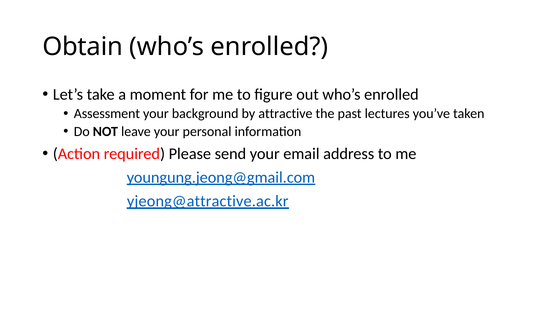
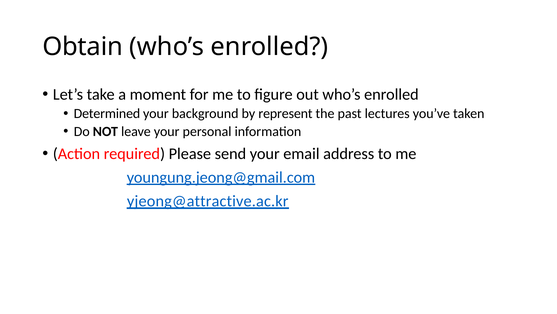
Assessment: Assessment -> Determined (107, 113)
attractive: attractive -> represent (285, 113)
